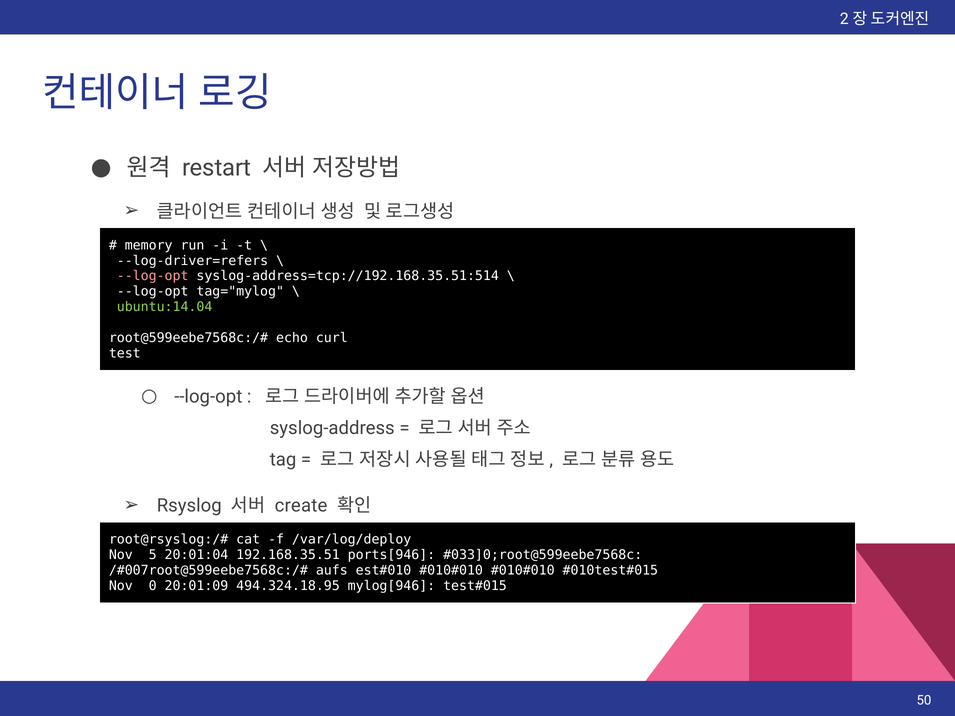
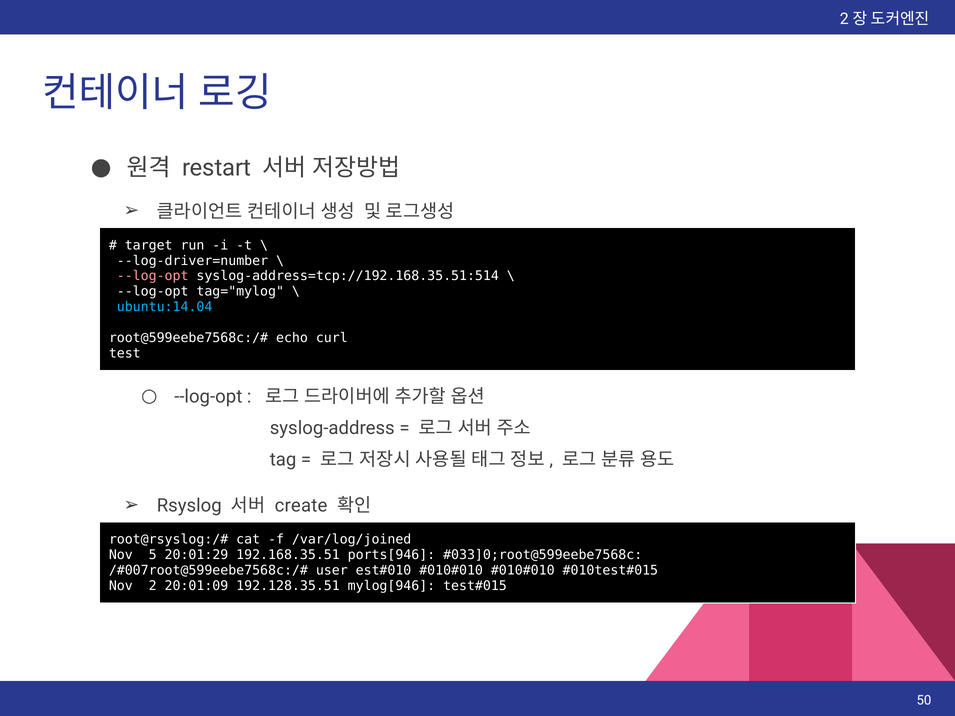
memory: memory -> target (149, 245)
--log-driver=refers: --log-driver=refers -> --log-driver=number (192, 261)
ubuntu:14.04 colour: light green -> light blue (165, 307)
/var/log/deploy: /var/log/deploy -> /var/log/joined (352, 540)
20:01:04: 20:01:04 -> 20:01:29 (196, 555)
aufs: aufs -> user (332, 571)
Nov 0: 0 -> 2 (153, 586)
494.324.18.95: 494.324.18.95 -> 192.128.35.51 (288, 586)
